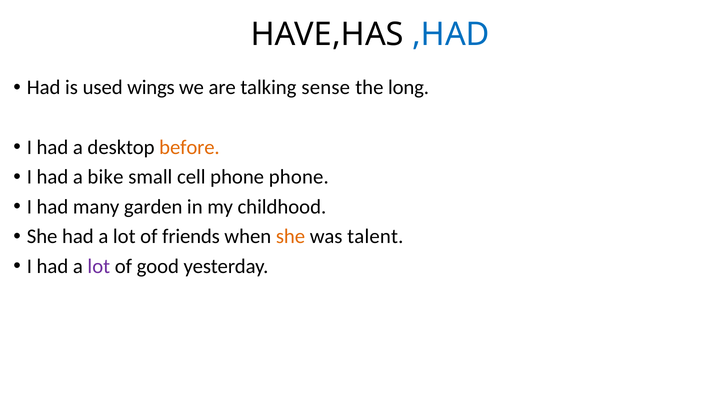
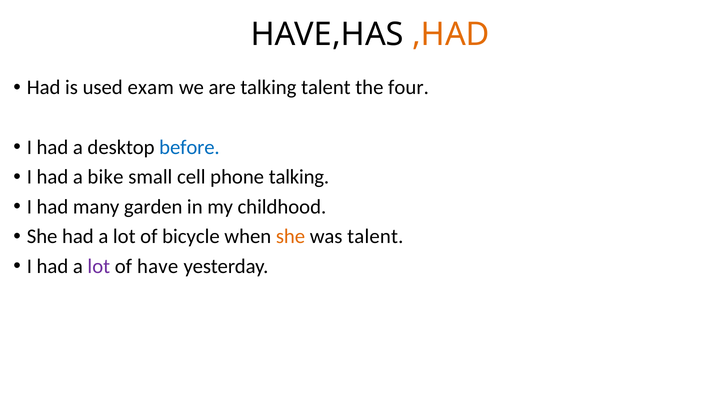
,HAD colour: blue -> orange (451, 35)
wings: wings -> exam (151, 88)
talking sense: sense -> talent (326, 88)
long: long -> four (408, 88)
before colour: orange -> blue (189, 147)
phone phone: phone -> talking (299, 177)
friends: friends -> bicycle (191, 237)
good: good -> have (158, 266)
